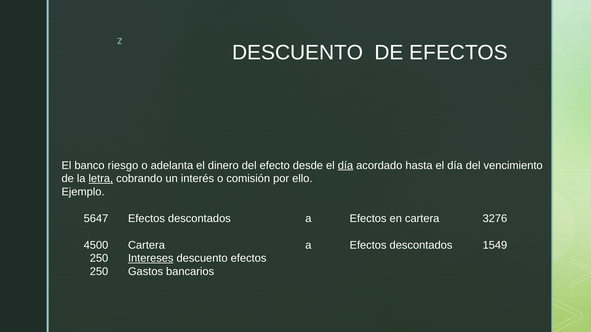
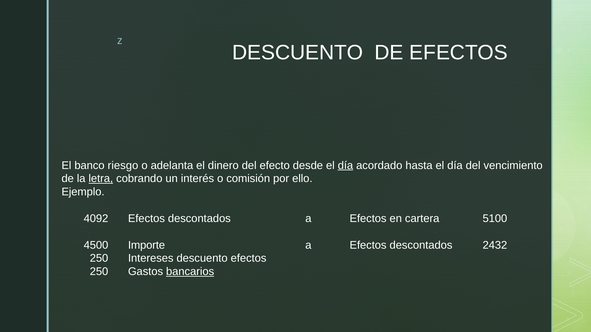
5647: 5647 -> 4092 (96, 219)
3276: 3276 -> 5100 (495, 219)
4500 Cartera: Cartera -> Importe (147, 245)
1549: 1549 -> 2432 (495, 245)
Intereses underline: present -> none (151, 259)
bancarios underline: none -> present (190, 272)
